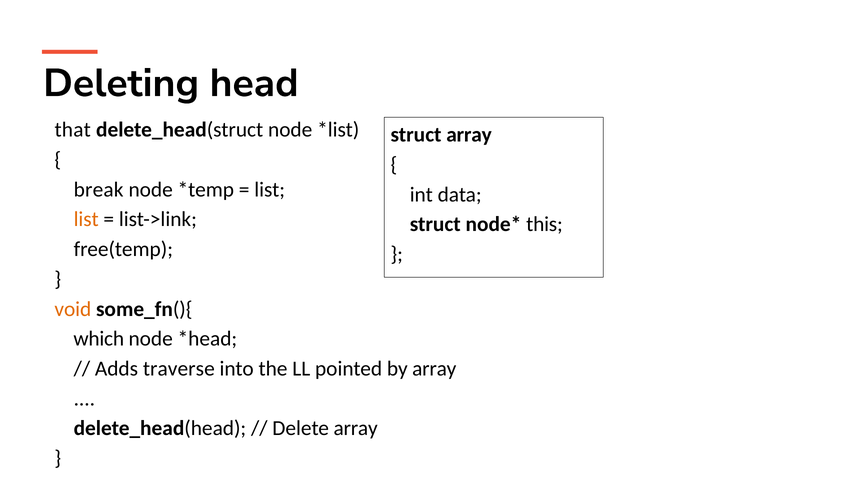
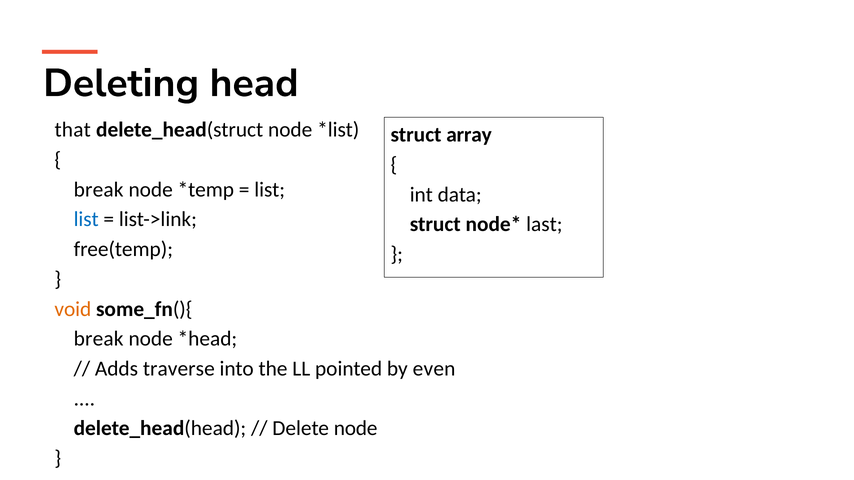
list colour: orange -> blue (86, 220)
this: this -> last (544, 225)
which: which -> break (99, 339)
by array: array -> even (434, 369)
Delete array: array -> node (356, 429)
